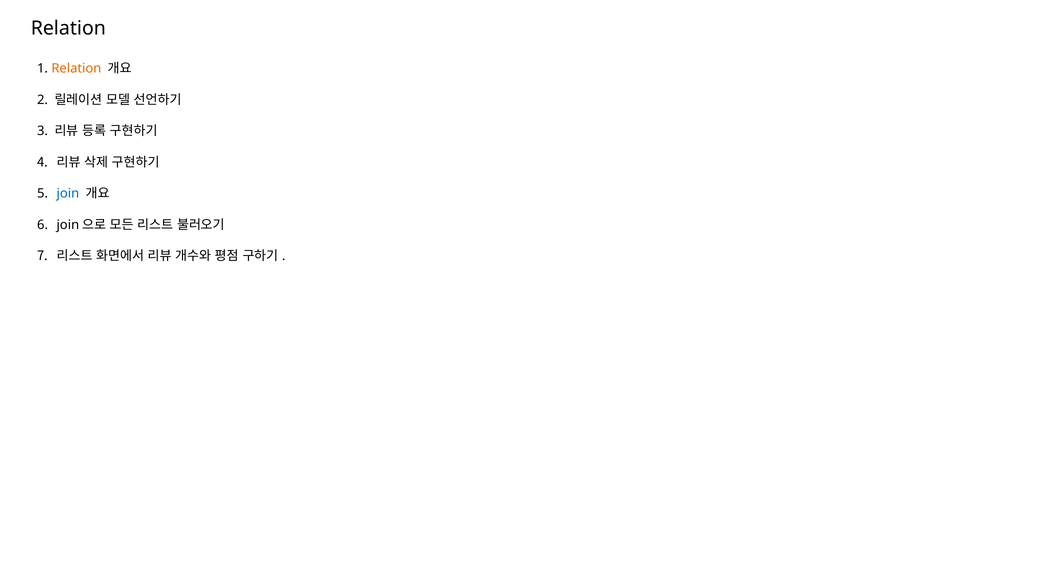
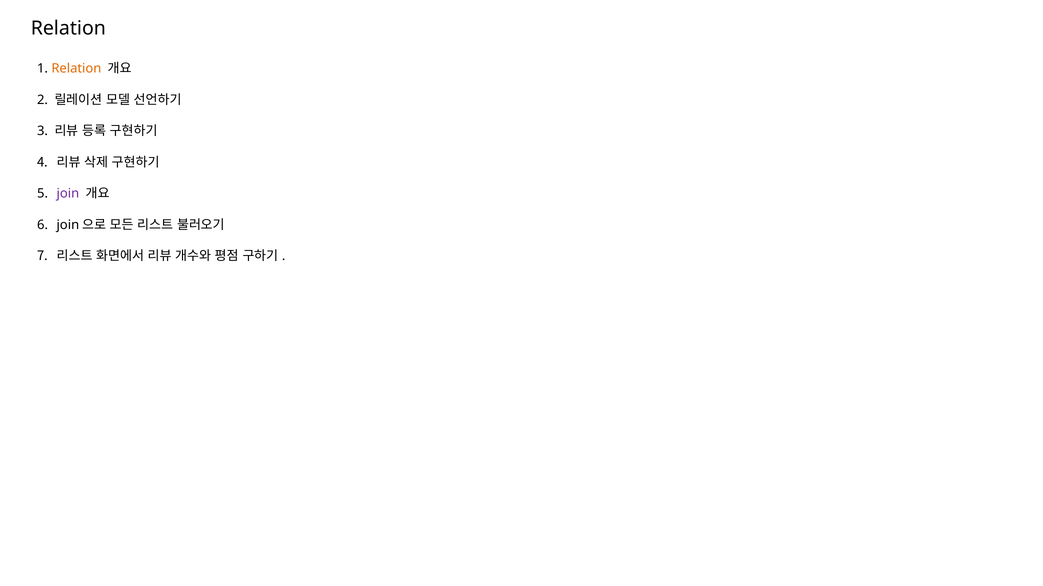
join colour: blue -> purple (68, 194)
